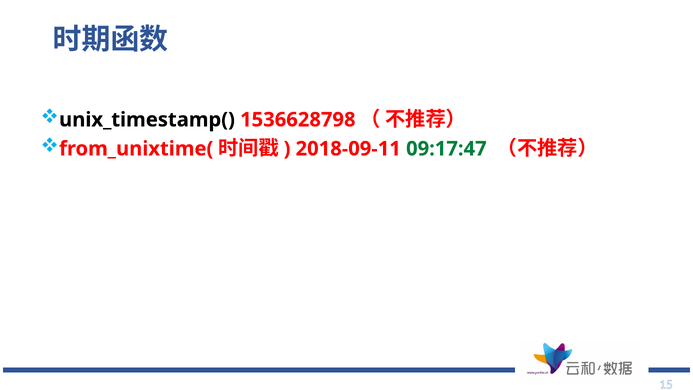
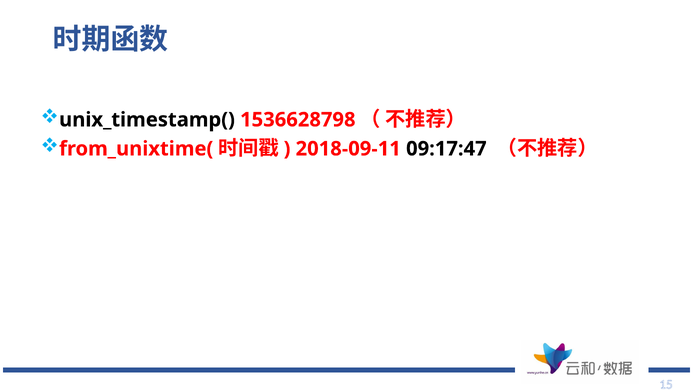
09:17:47 colour: green -> black (446, 149)
